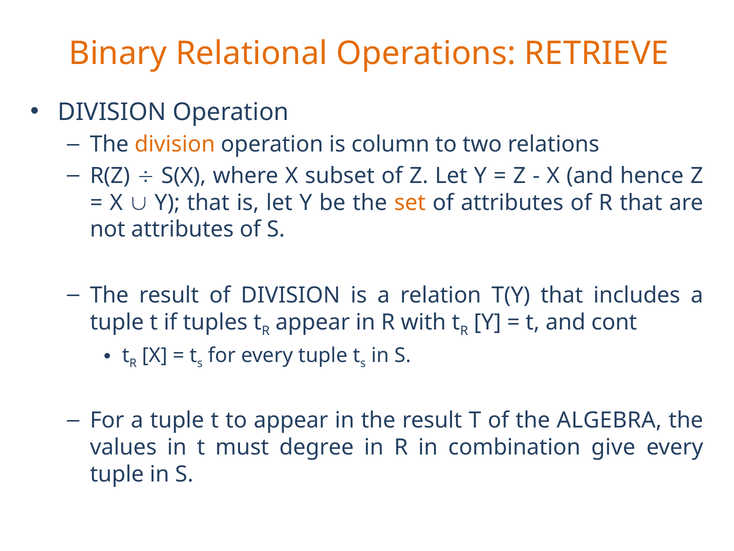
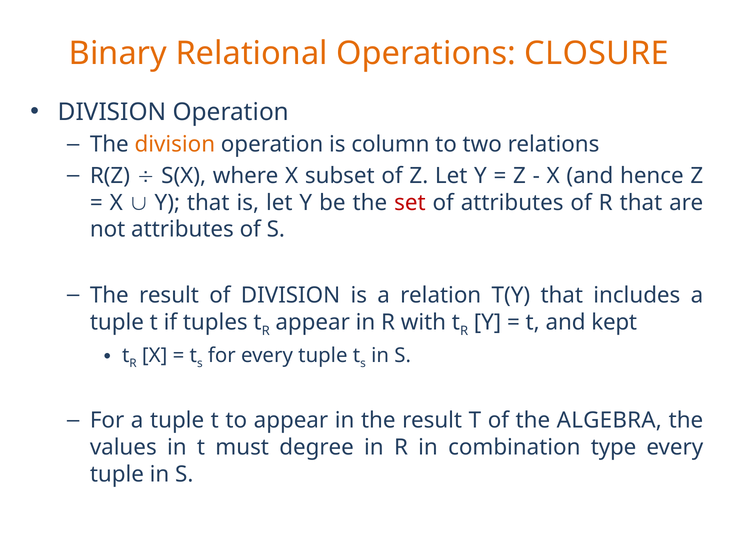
RETRIEVE: RETRIEVE -> CLOSURE (597, 53)
set colour: orange -> red (410, 202)
cont: cont -> kept (614, 322)
give: give -> type (614, 447)
